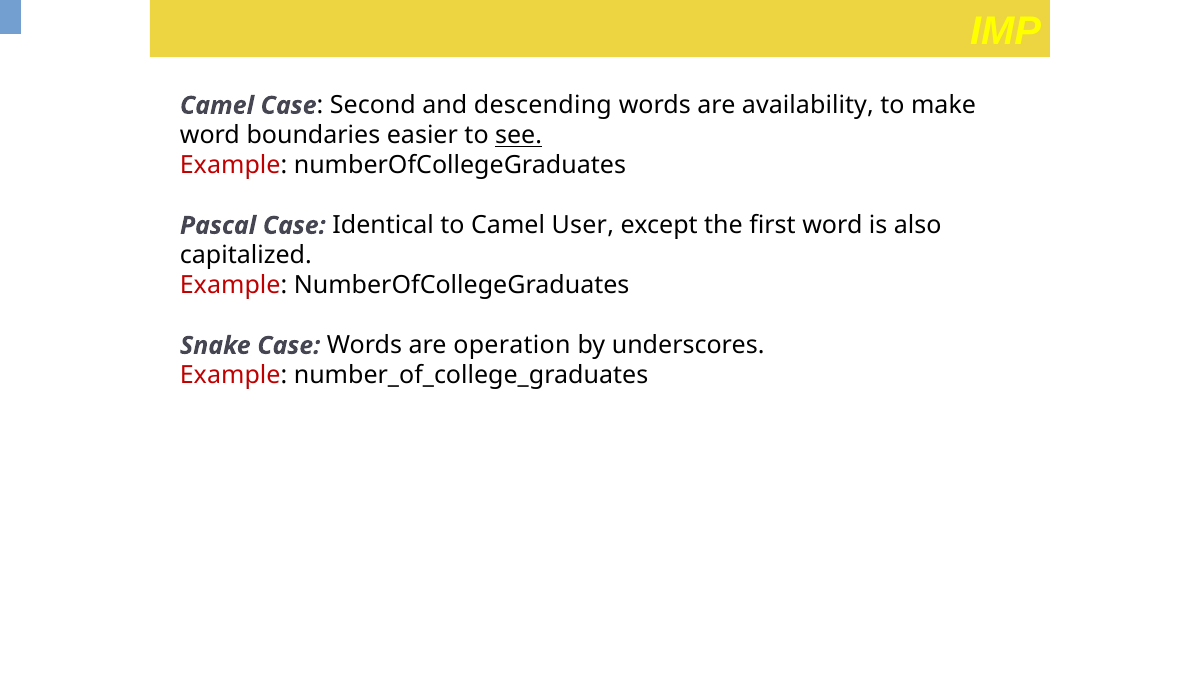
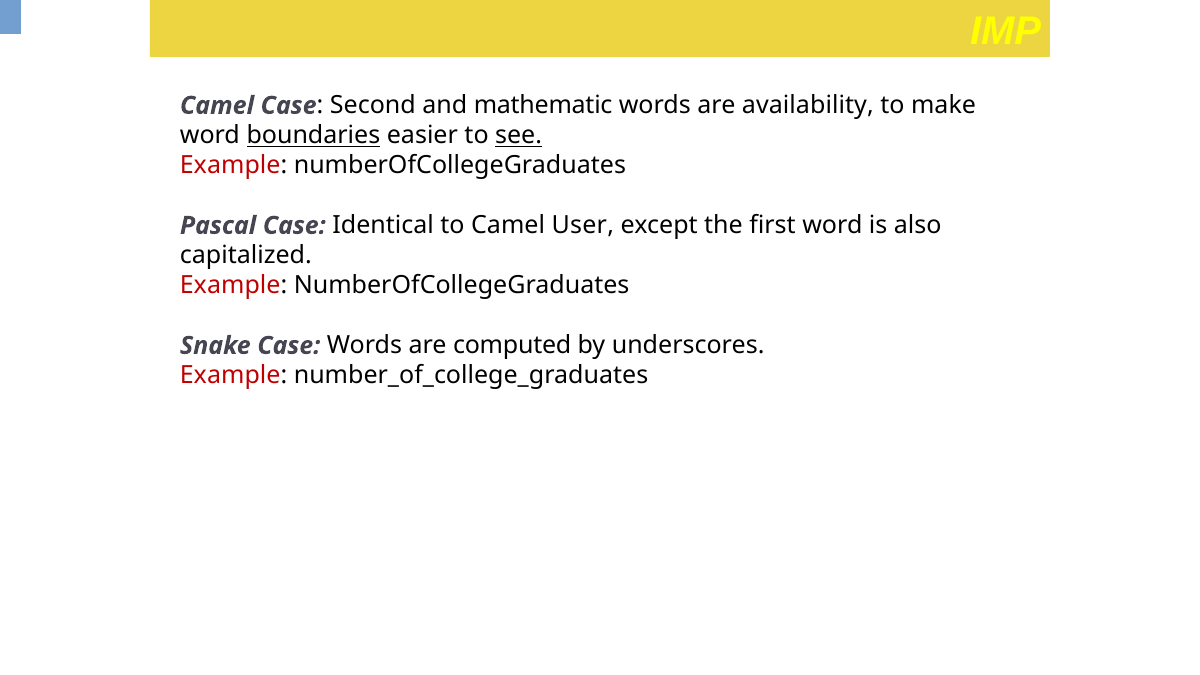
descending: descending -> mathematic (543, 106)
boundaries underline: none -> present (313, 136)
operation: operation -> computed (512, 346)
